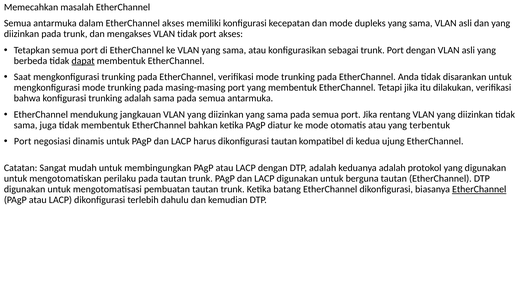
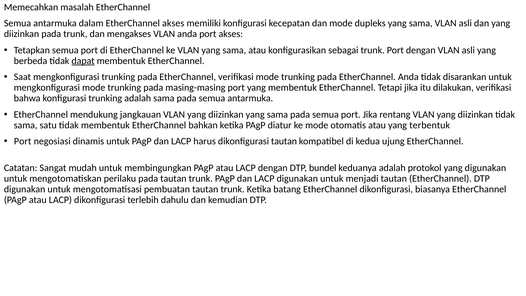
VLAN tidak: tidak -> anda (187, 34)
juga: juga -> satu (48, 125)
DTP adalah: adalah -> bundel (323, 168)
berguna: berguna -> menjadi (362, 179)
EtherChannel underline: present -> none (479, 189)
